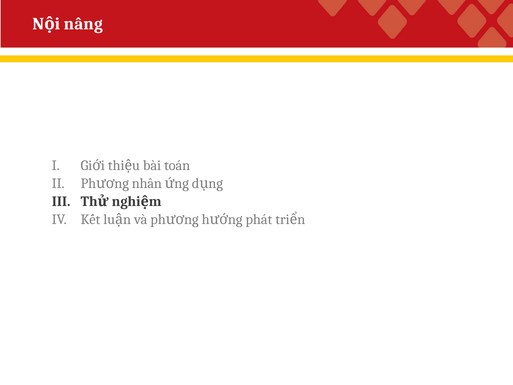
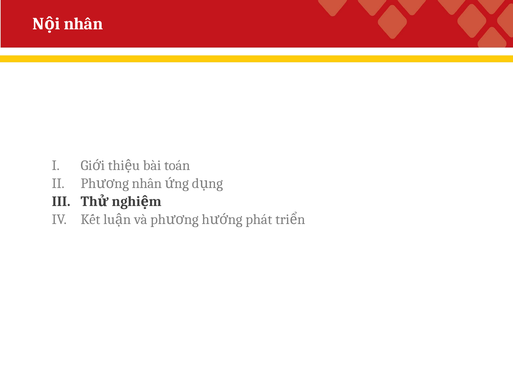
nâng: nâng -> nhân (83, 24)
